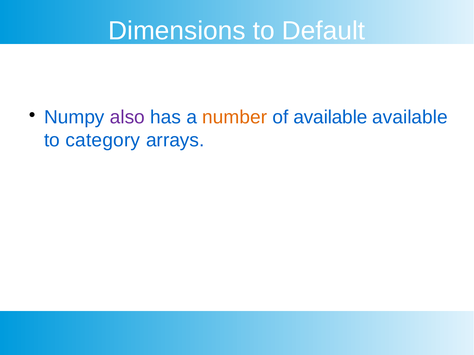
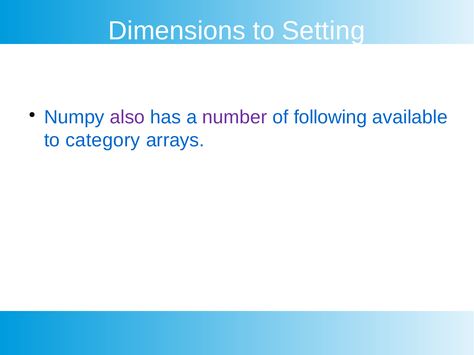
Default: Default -> Setting (323, 31)
number colour: orange -> purple (235, 117)
of available: available -> following (330, 117)
